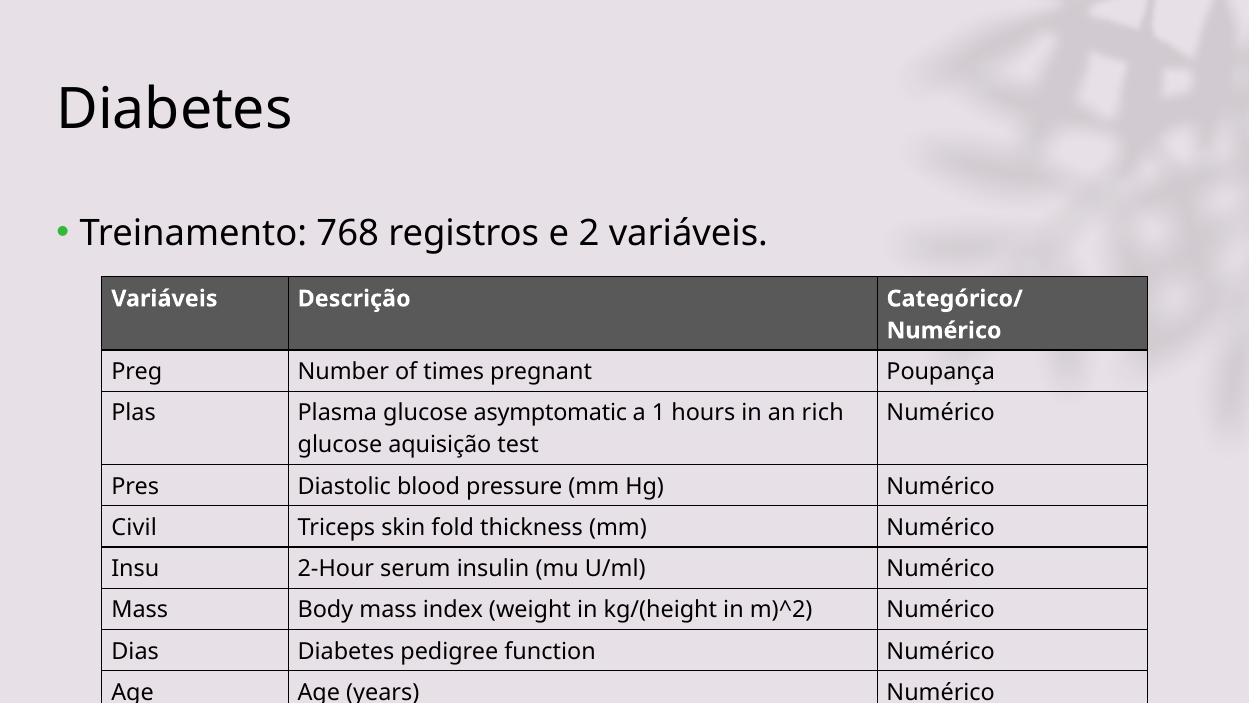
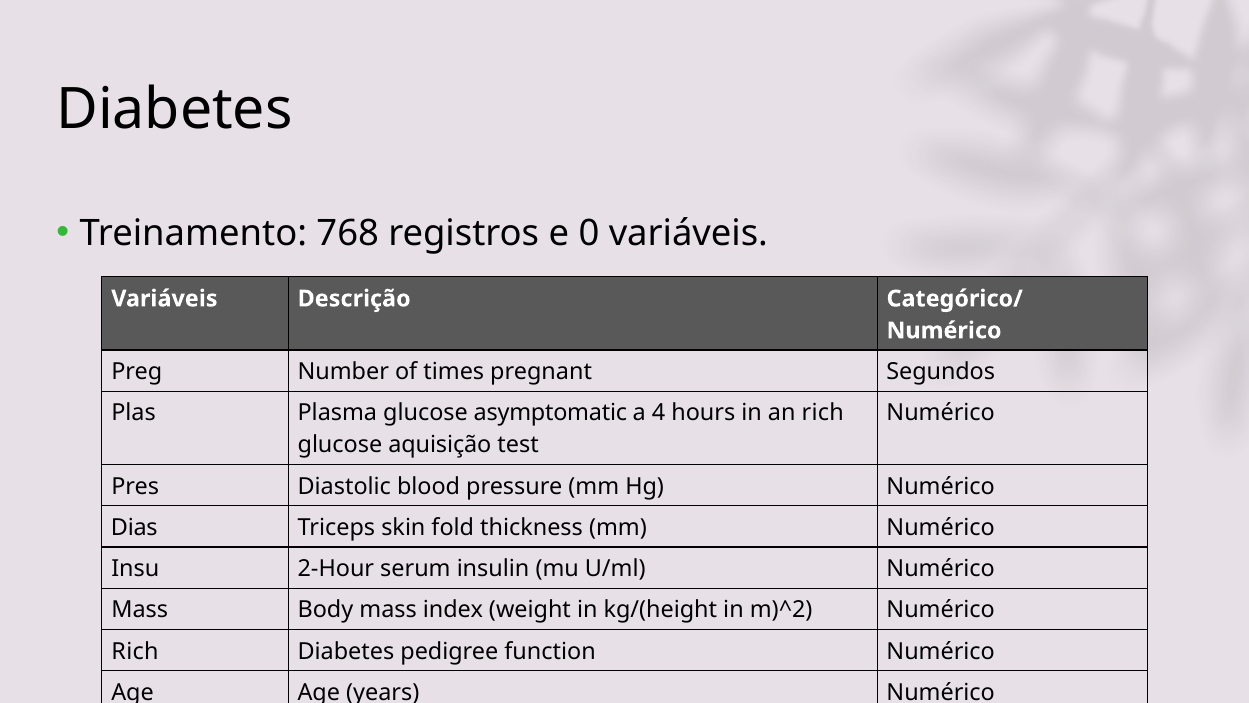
e 2: 2 -> 0 (589, 233)
Poupança: Poupança -> Segundos (941, 372)
a 1: 1 -> 4 (659, 413)
Civil: Civil -> Dias (134, 527)
Dias: Dias -> Rich (135, 651)
